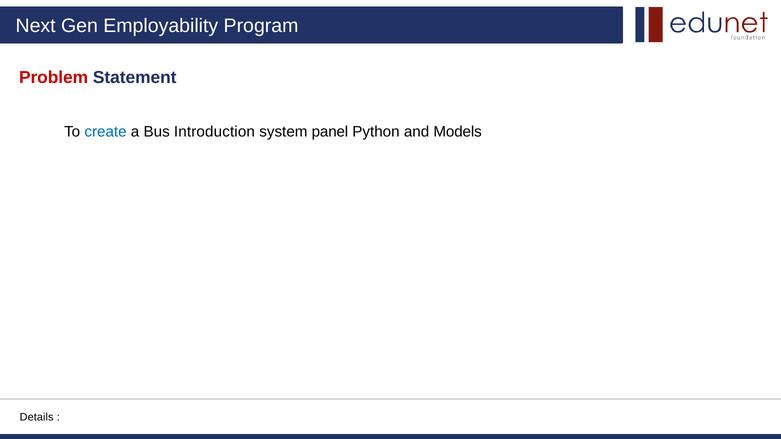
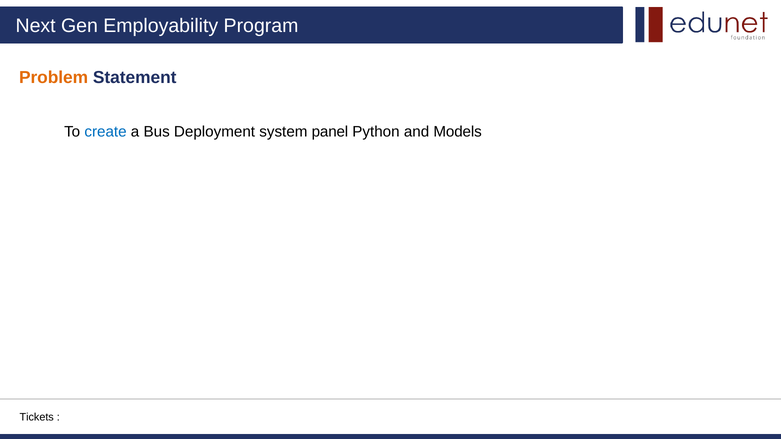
Problem colour: red -> orange (54, 78)
Introduction: Introduction -> Deployment (215, 132)
Details: Details -> Tickets (37, 418)
